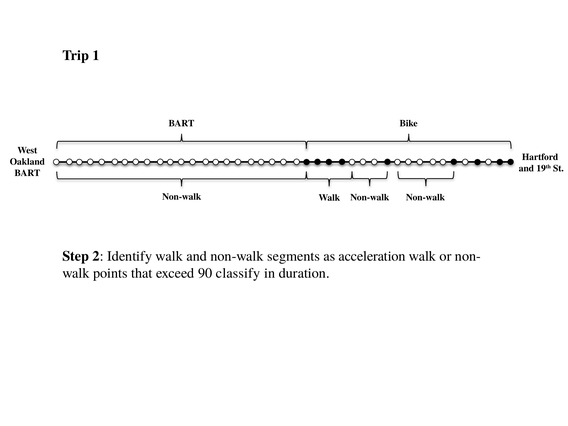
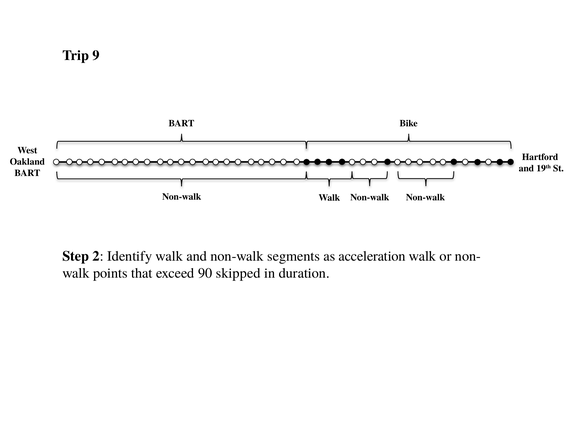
1: 1 -> 9 (96, 55)
classify: classify -> skipped (238, 273)
